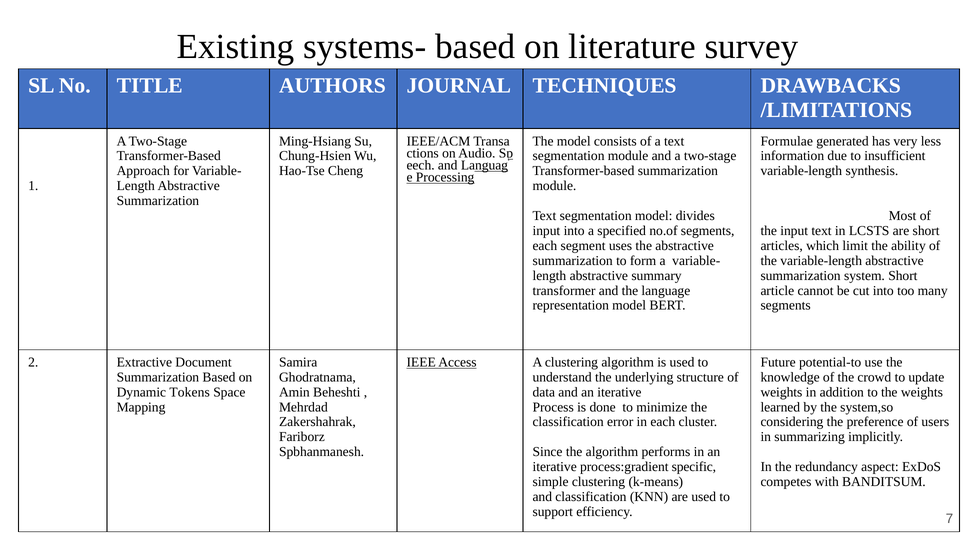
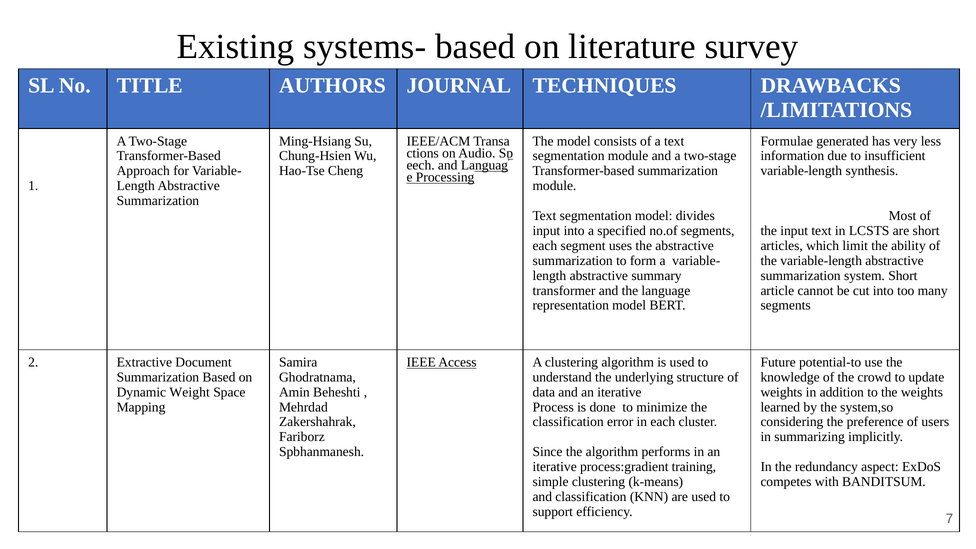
Tokens: Tokens -> Weight (190, 392)
specific: specific -> training (694, 467)
